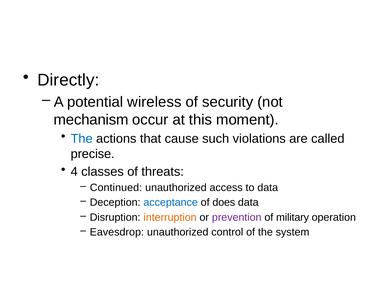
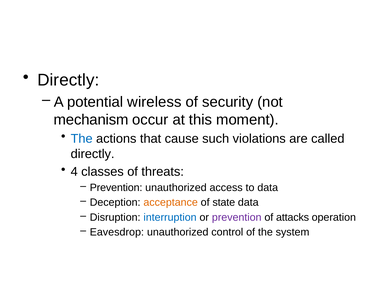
precise: precise -> directly (93, 154)
Continued: Continued -> Prevention (116, 188)
acceptance colour: blue -> orange (171, 203)
does: does -> state (224, 203)
interruption colour: orange -> blue (170, 218)
military: military -> attacks (293, 218)
